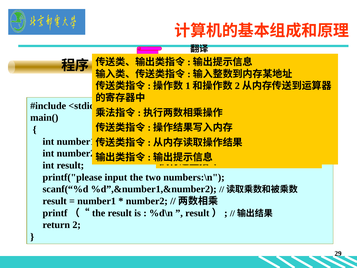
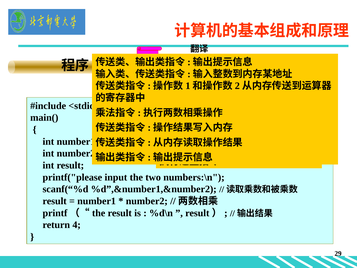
2: 2 -> 4 (77, 225)
